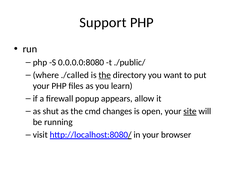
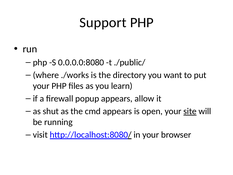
./called: ./called -> ./works (75, 75)
the underline: present -> none (105, 75)
cmd changes: changes -> appears (117, 111)
